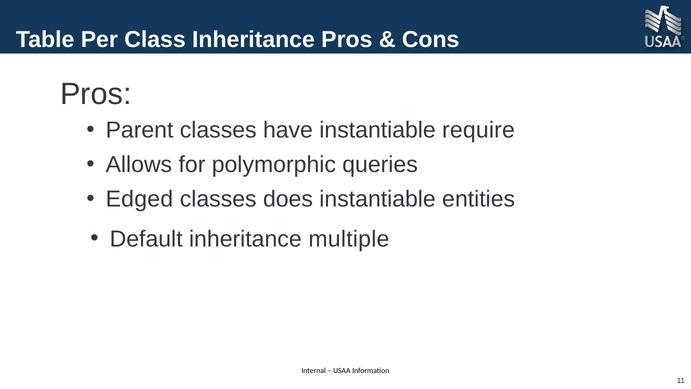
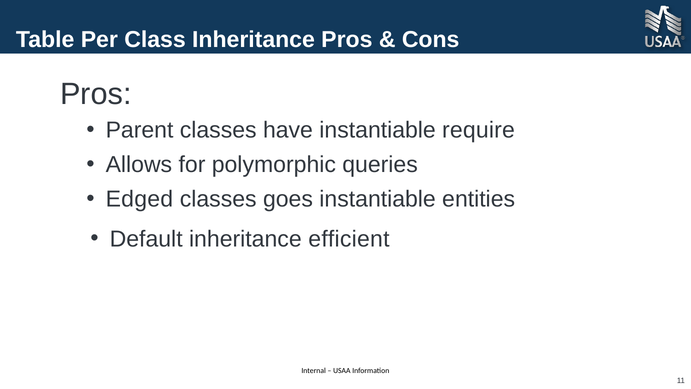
does: does -> goes (288, 199)
multiple: multiple -> efficient (349, 239)
